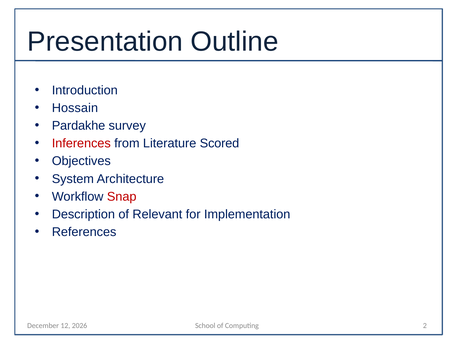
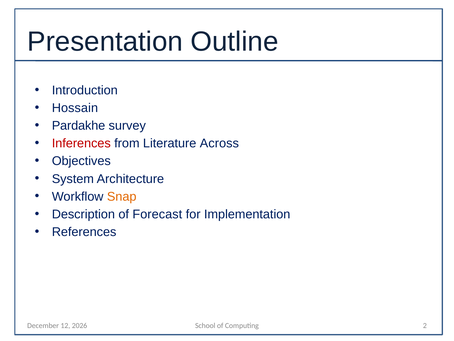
Scored: Scored -> Across (219, 143)
Snap colour: red -> orange (122, 196)
Relevant: Relevant -> Forecast (157, 214)
